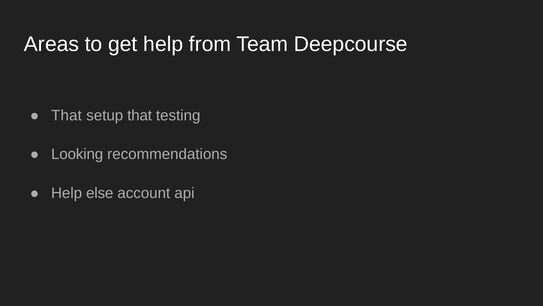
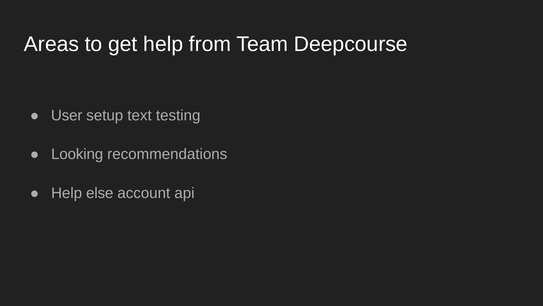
That: That -> User (67, 115)
setup that: that -> text (140, 115)
